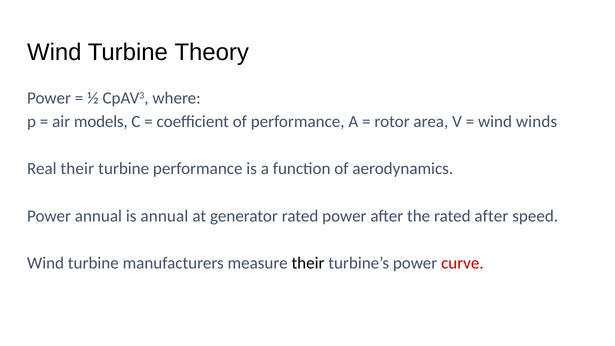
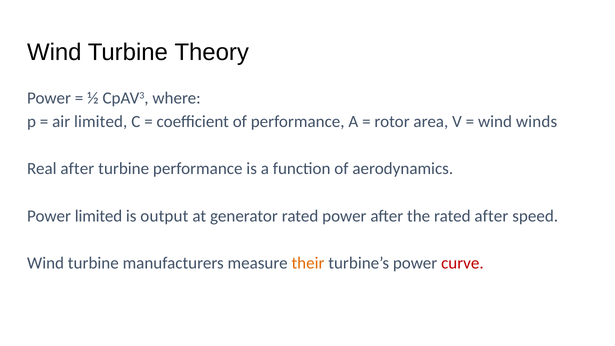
air models: models -> limited (101, 122)
Real their: their -> after (77, 169)
Power annual: annual -> limited (99, 216)
is annual: annual -> output (164, 216)
their colour: black -> orange (308, 263)
